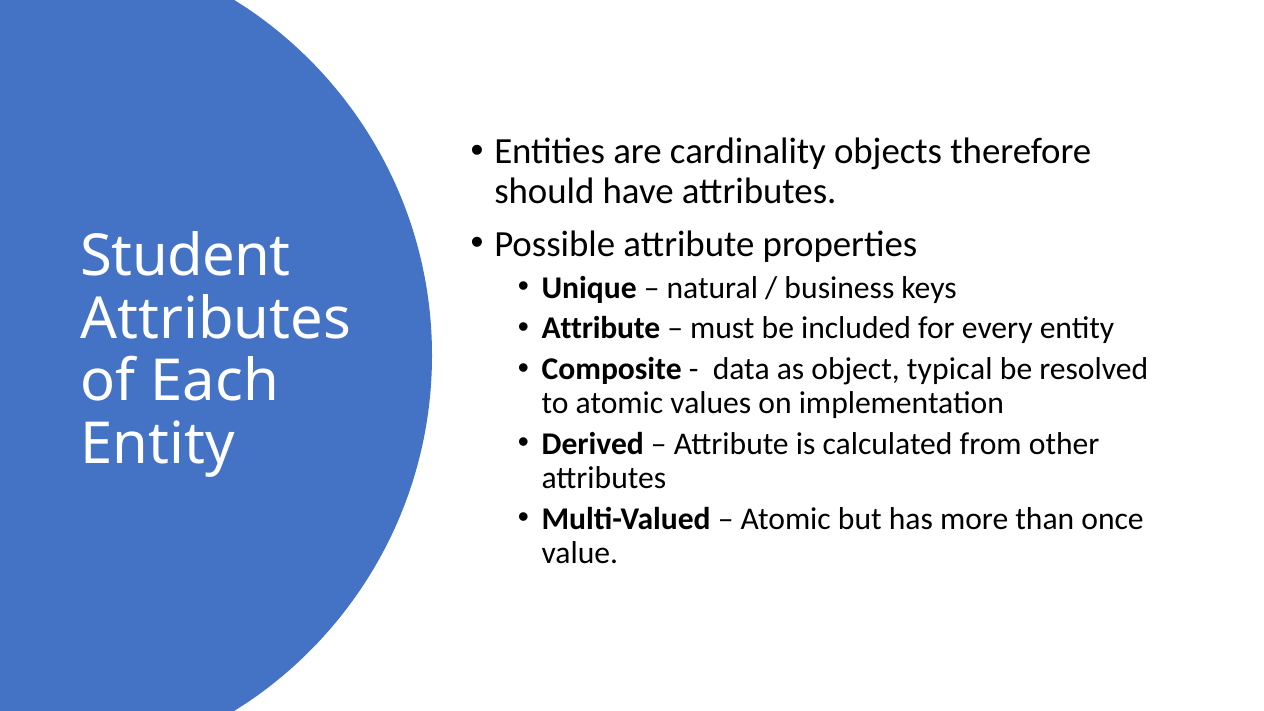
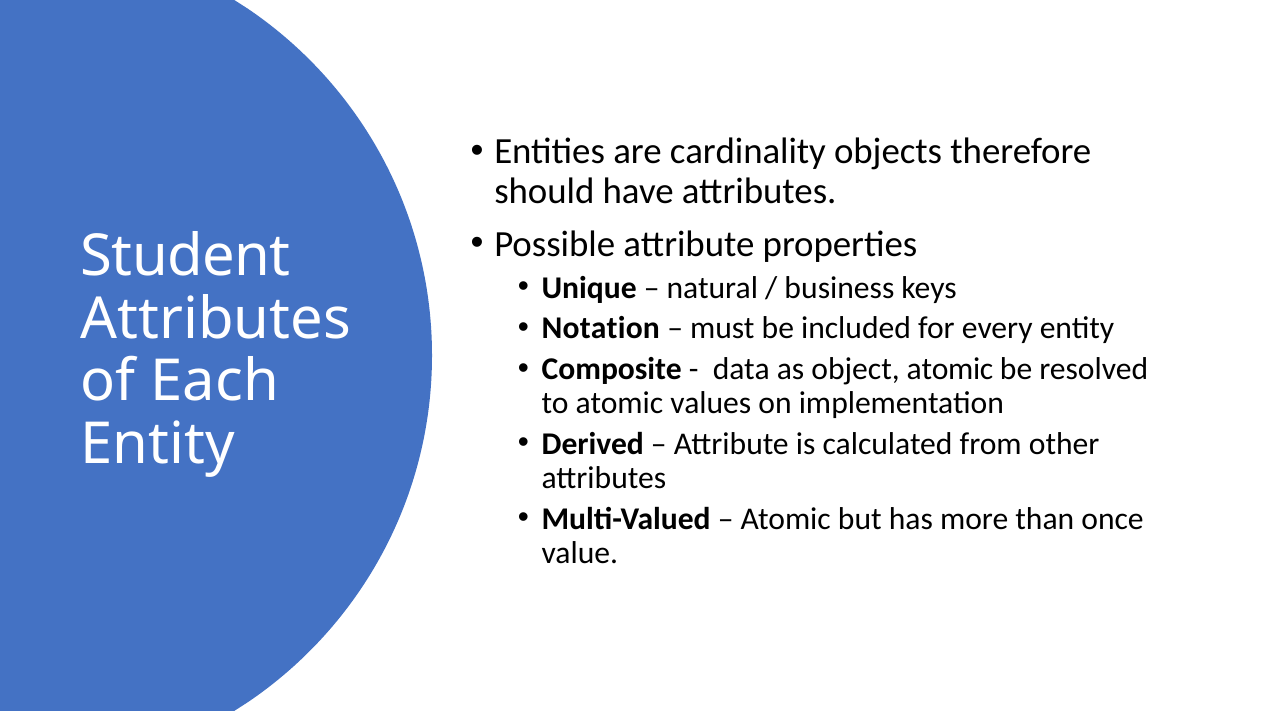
Attribute: Attribute -> Notation (601, 328)
object typical: typical -> atomic (950, 369)
